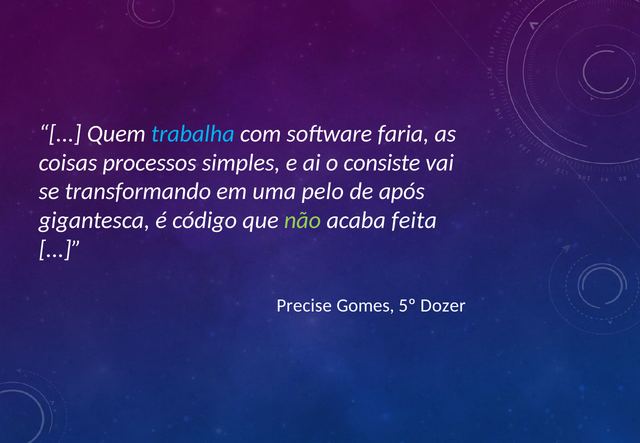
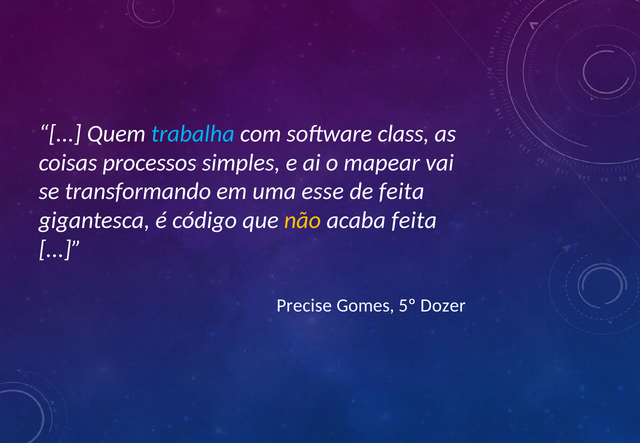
faria: faria -> class (403, 134)
consiste: consiste -> mapear (382, 163)
pelo: pelo -> esse (323, 192)
de após: após -> feita (402, 192)
não colour: light green -> yellow (303, 220)
